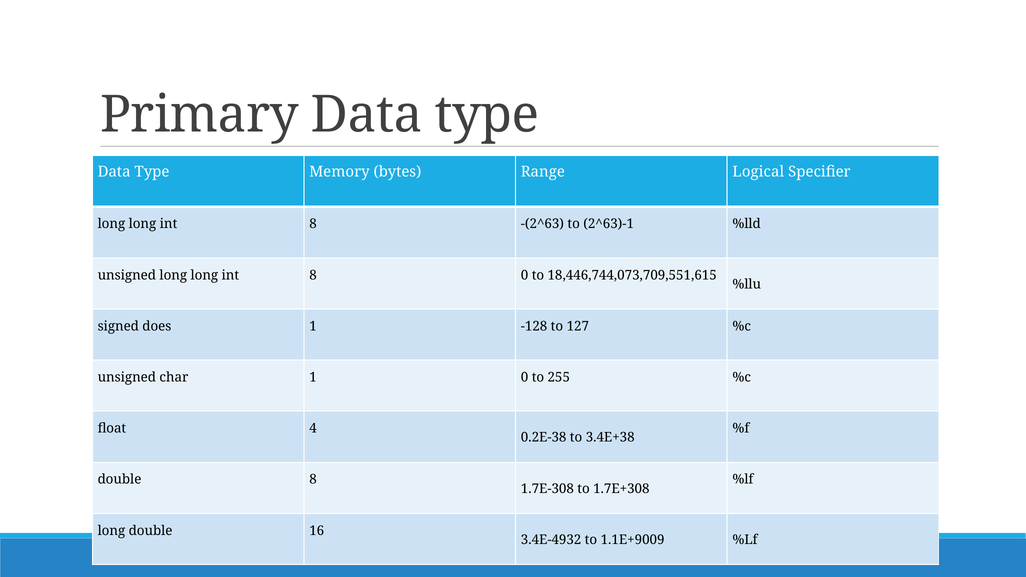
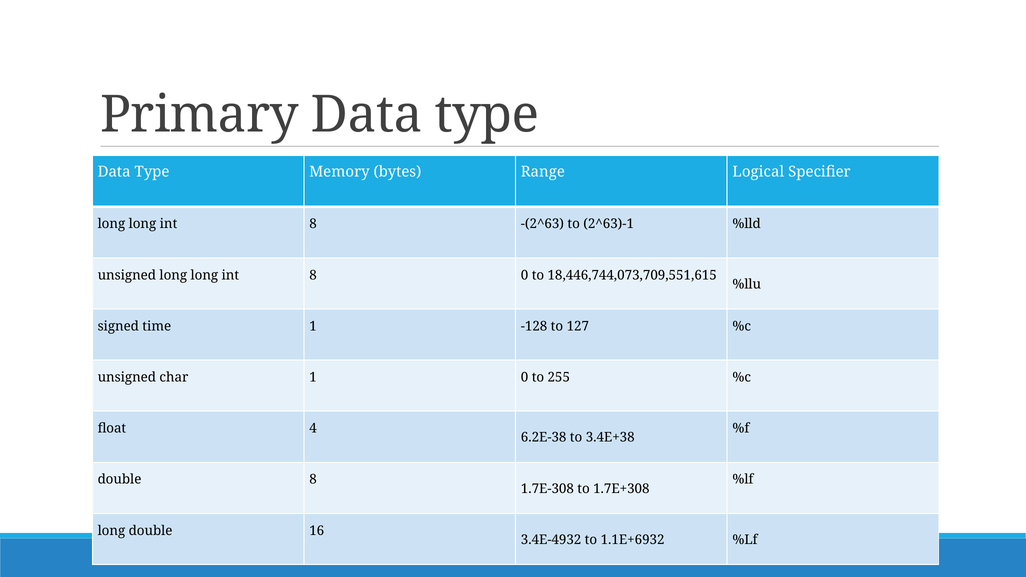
does: does -> time (157, 326)
0.2E-38: 0.2E-38 -> 6.2E-38 (544, 438)
1.1E+9009: 1.1E+9009 -> 1.1E+6932 (633, 540)
